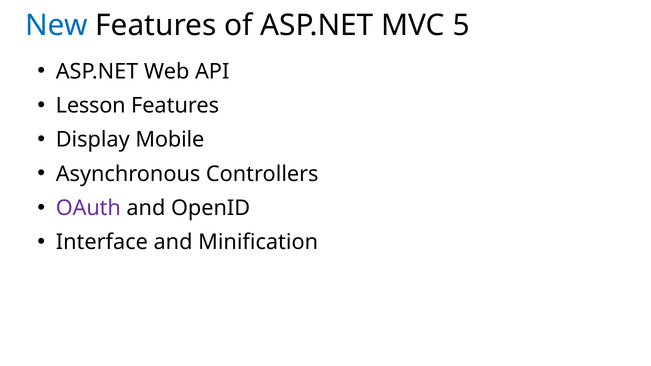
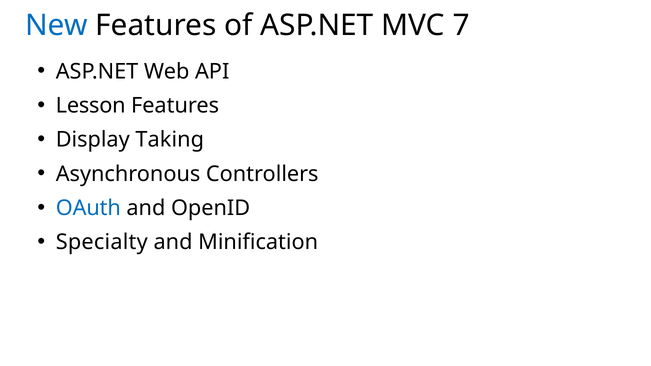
5: 5 -> 7 (461, 25)
Mobile: Mobile -> Taking (170, 140)
OAuth colour: purple -> blue (88, 208)
Interface: Interface -> Specialty (102, 242)
